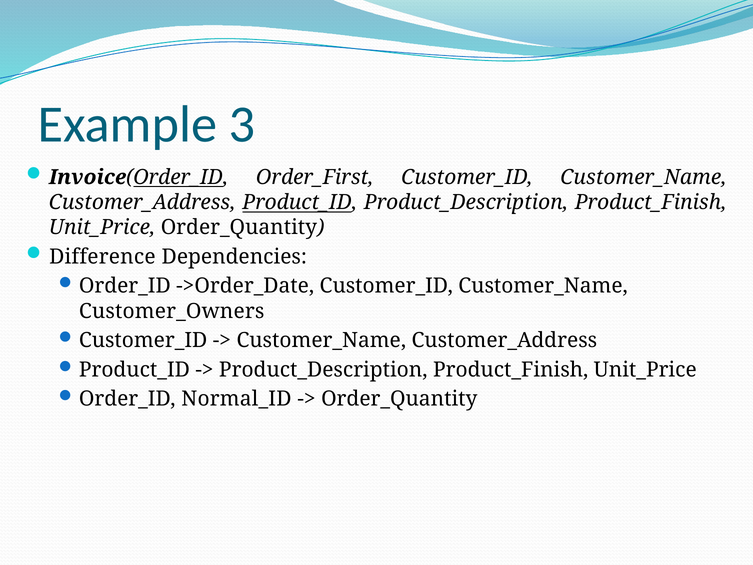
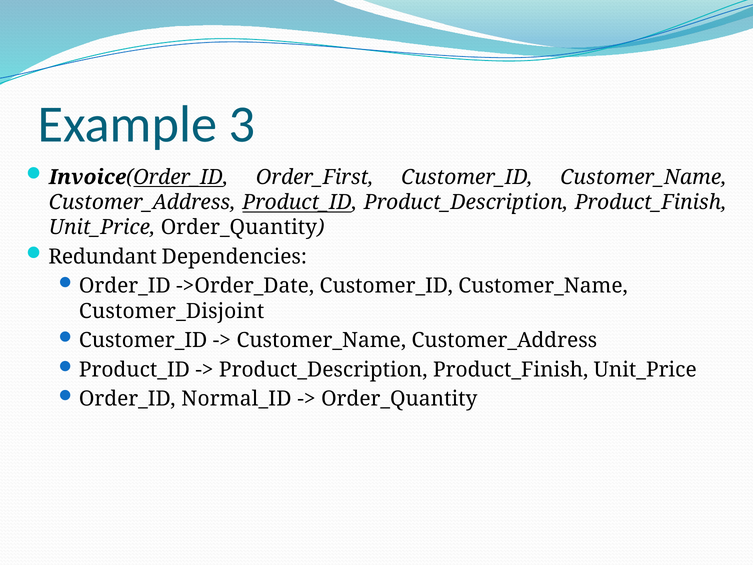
Difference: Difference -> Redundant (103, 257)
Customer_Owners: Customer_Owners -> Customer_Disjoint (172, 311)
